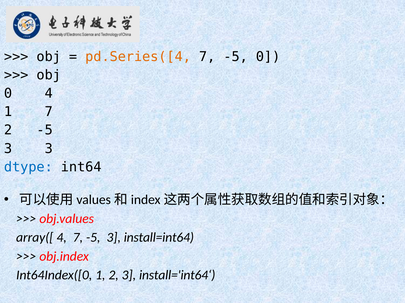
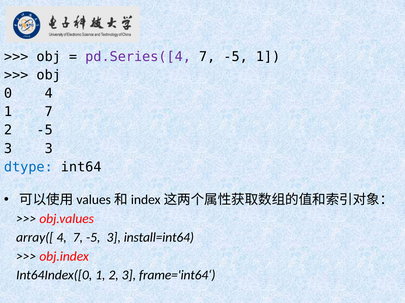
pd.Series([4 colour: orange -> purple (138, 57)
-5 0: 0 -> 1 (268, 57)
install='int64‘: install='int64‘ -> frame='int64‘ (177, 276)
